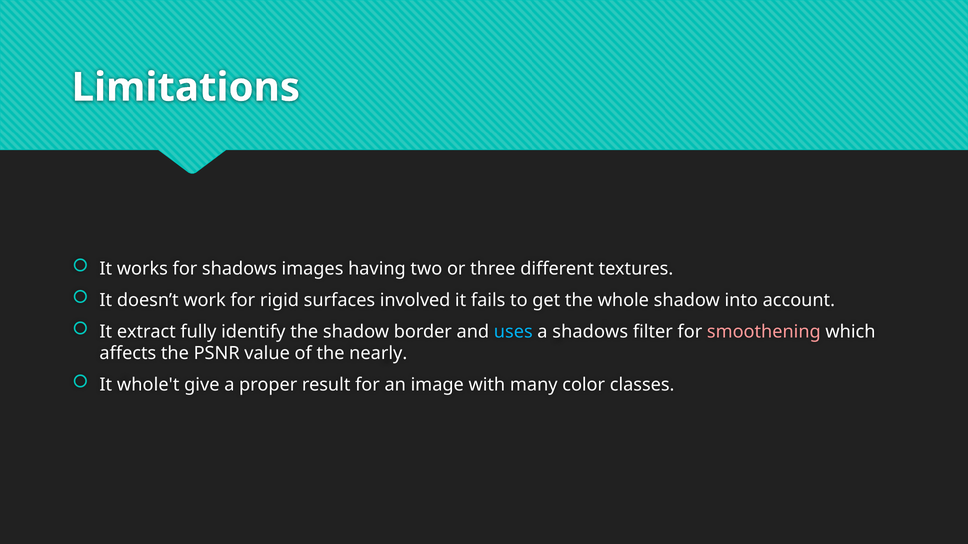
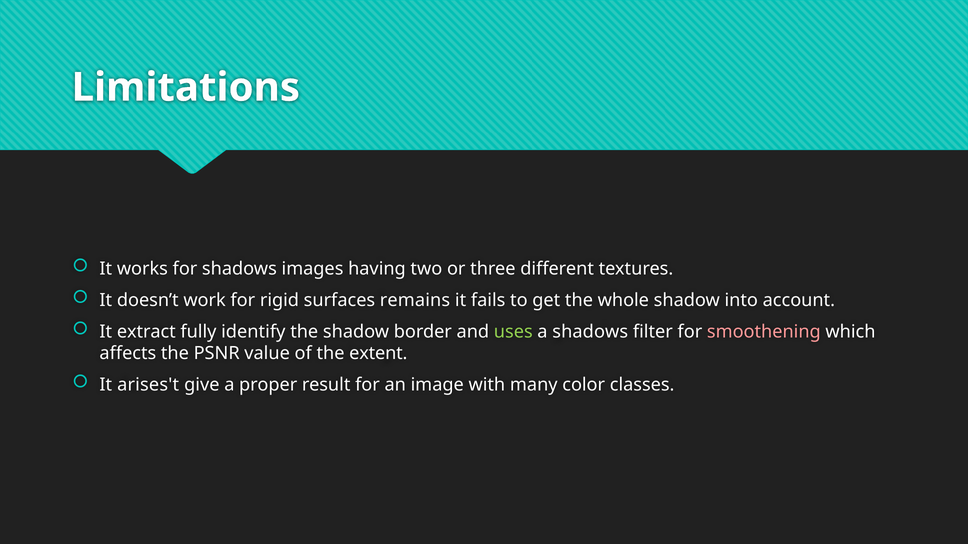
involved: involved -> remains (415, 300)
uses colour: light blue -> light green (513, 332)
nearly: nearly -> extent (378, 354)
whole't: whole't -> arises't (148, 385)
